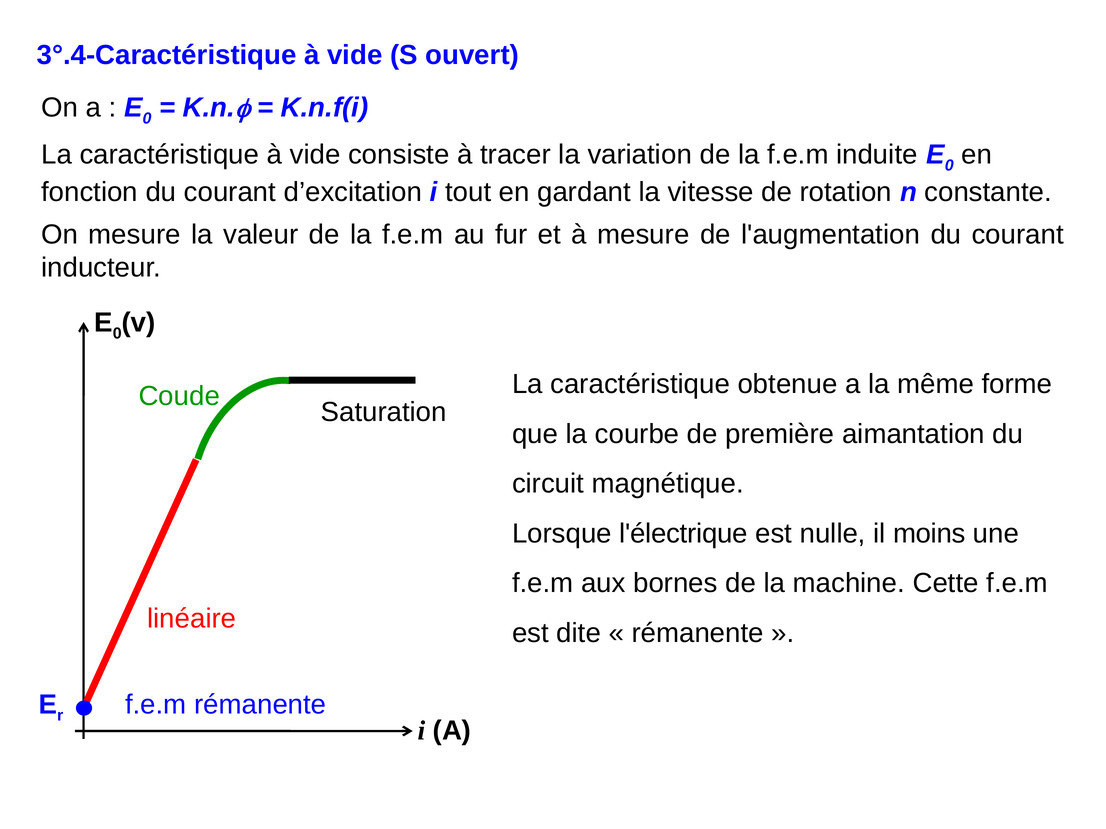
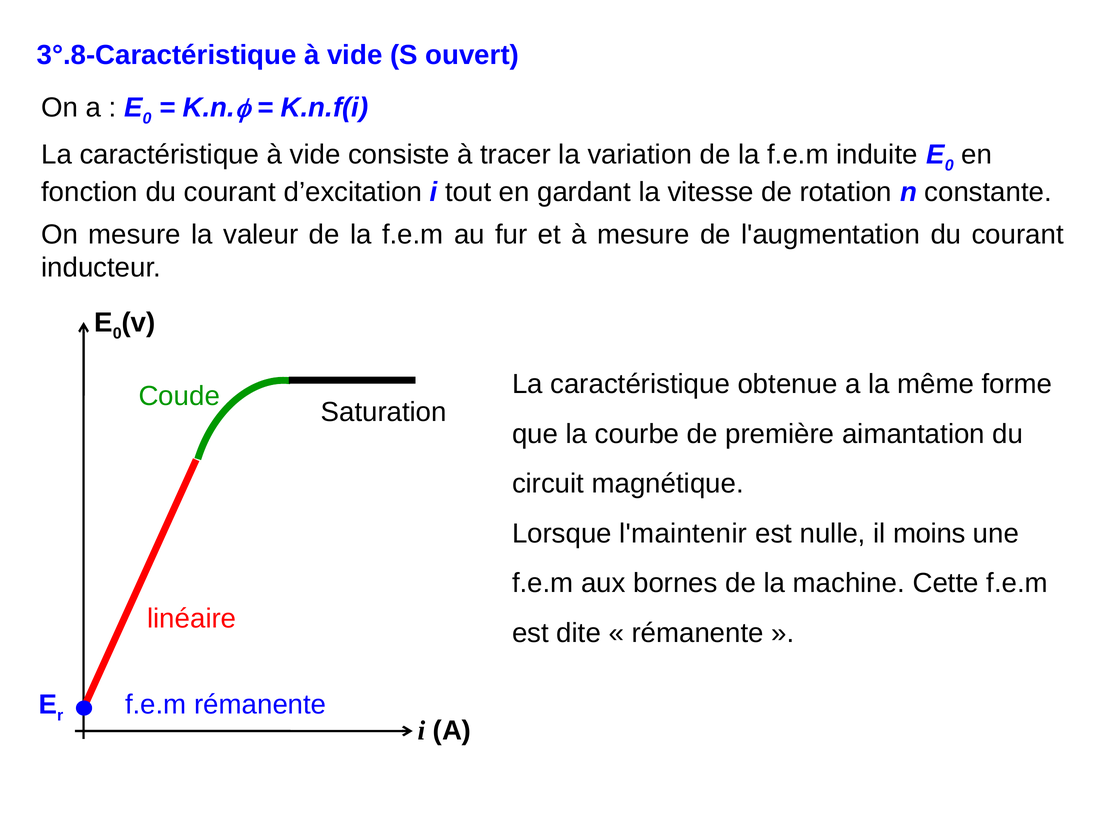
3°.4-Caractéristique: 3°.4-Caractéristique -> 3°.8-Caractéristique (167, 55)
l'électrique: l'électrique -> l'maintenir (683, 534)
